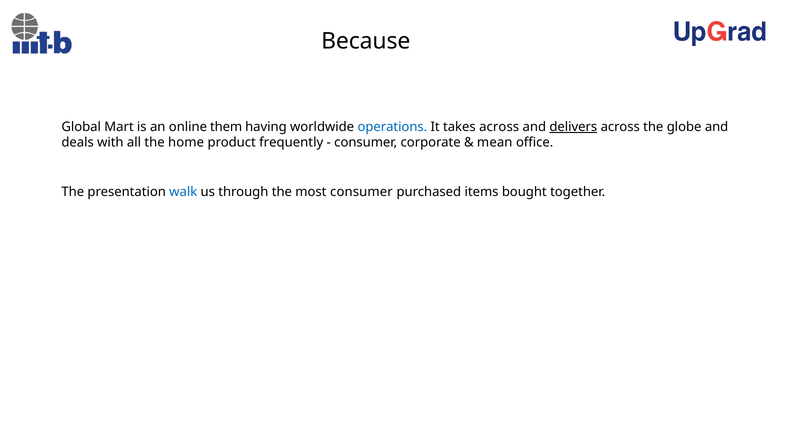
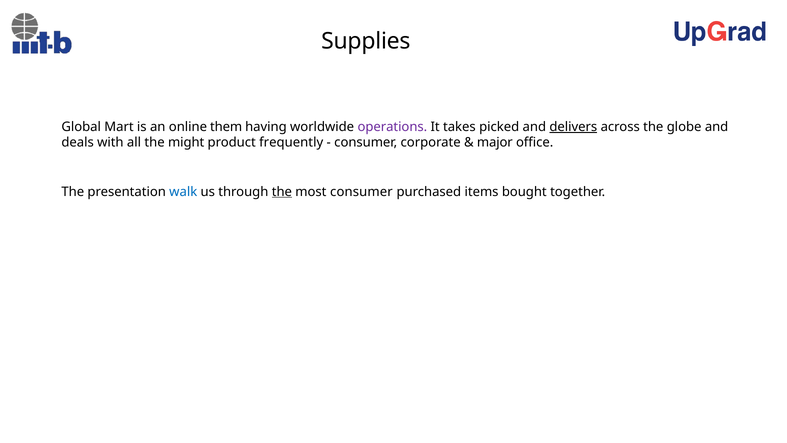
Because: Because -> Supplies (366, 41)
operations colour: blue -> purple (392, 127)
takes across: across -> picked (499, 127)
home: home -> might (186, 142)
mean: mean -> major (495, 142)
the underline: none -> present (282, 192)
